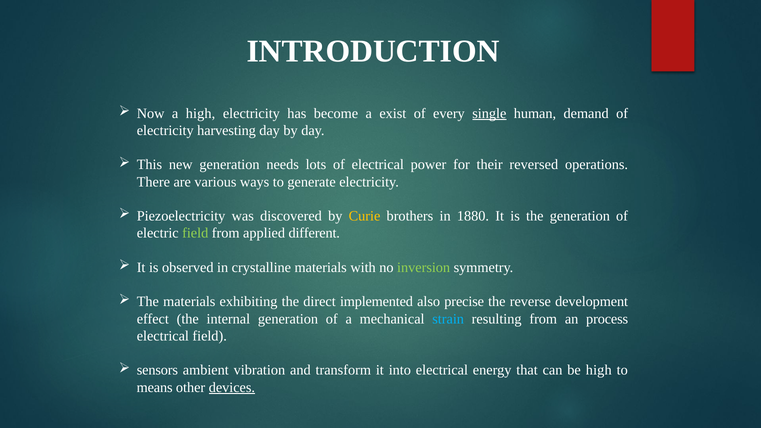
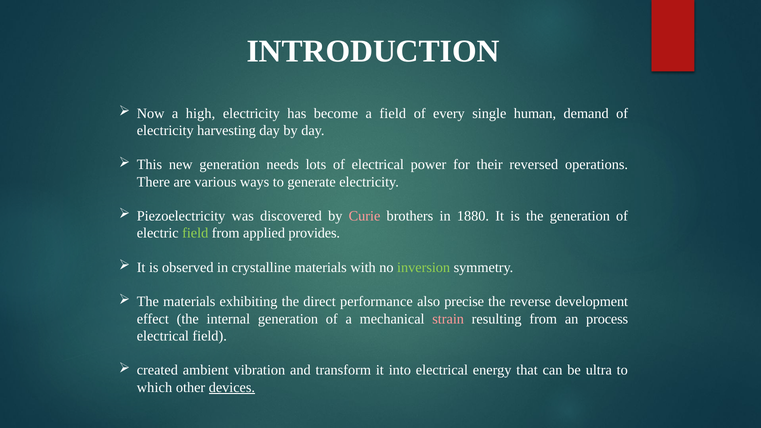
a exist: exist -> field (393, 113)
single underline: present -> none (489, 113)
Curie colour: yellow -> pink (365, 216)
different: different -> provides (314, 233)
implemented: implemented -> performance (376, 302)
strain colour: light blue -> pink (448, 319)
sensors: sensors -> created (157, 370)
be high: high -> ultra (599, 370)
means: means -> which (154, 387)
